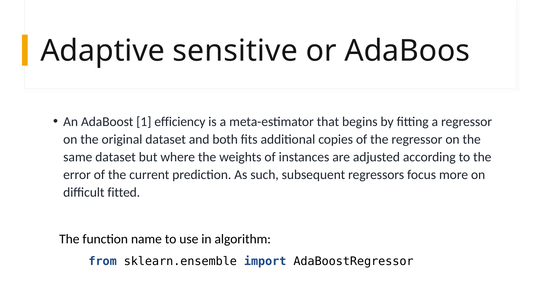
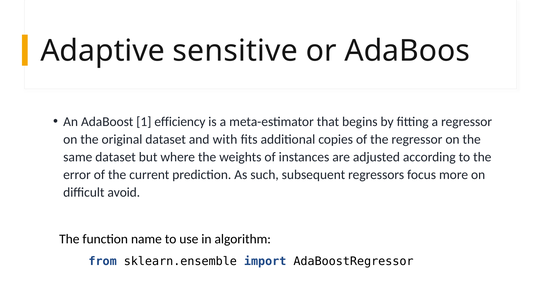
both: both -> with (225, 139)
fitted: fitted -> avoid (124, 193)
